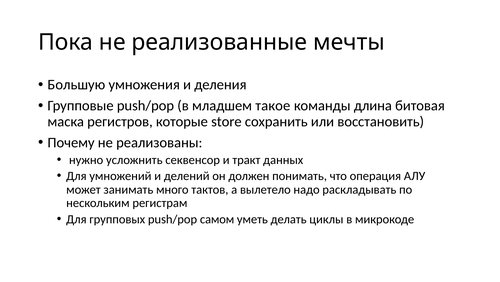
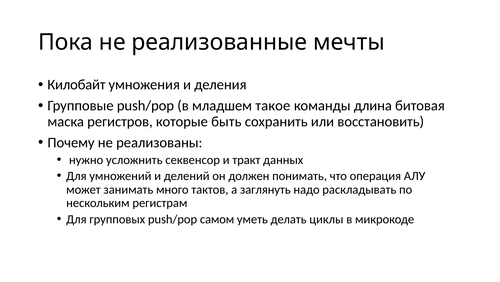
Большую: Большую -> Килобайт (76, 85)
store: store -> быть (226, 121)
вылетело: вылетело -> заглянуть (265, 189)
